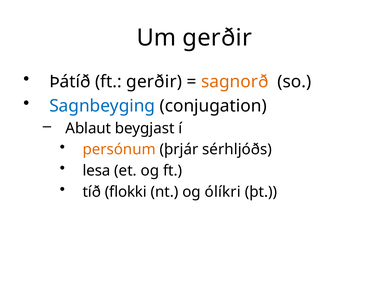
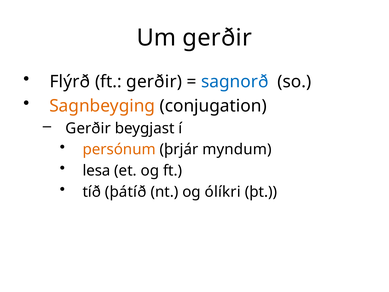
Þátíð: Þátíð -> Flýrð (70, 82)
sagnorð colour: orange -> blue (235, 82)
Sagnbeyging colour: blue -> orange (102, 106)
Ablaut: Ablaut -> Gerðir (88, 128)
sérhljóðs: sérhljóðs -> myndum (237, 149)
flokki: flokki -> þátíð (126, 192)
